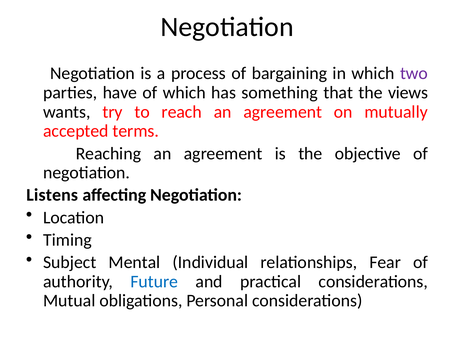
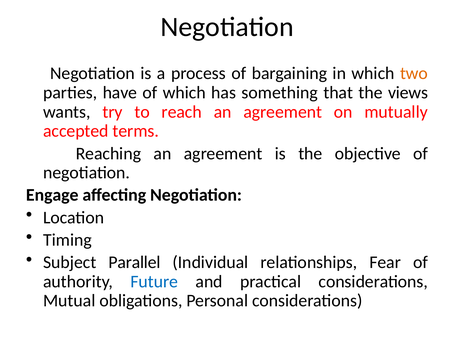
two colour: purple -> orange (414, 73)
Listens: Listens -> Engage (52, 195)
Mental: Mental -> Parallel (135, 262)
